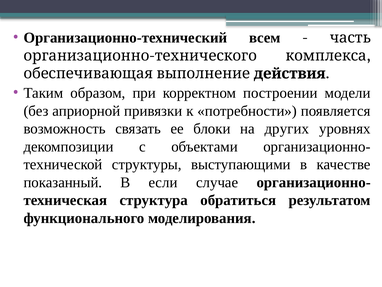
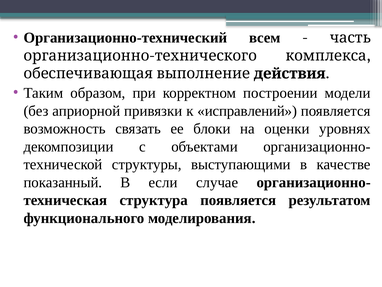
потребности: потребности -> исправлений (247, 111)
других: других -> оценки (287, 129)
структура обратиться: обратиться -> появляется (238, 200)
